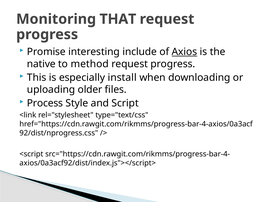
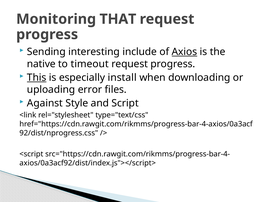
Promise: Promise -> Sending (46, 52)
method: method -> timeout (90, 64)
This underline: none -> present (37, 78)
older: older -> error (90, 90)
Process: Process -> Against (45, 104)
